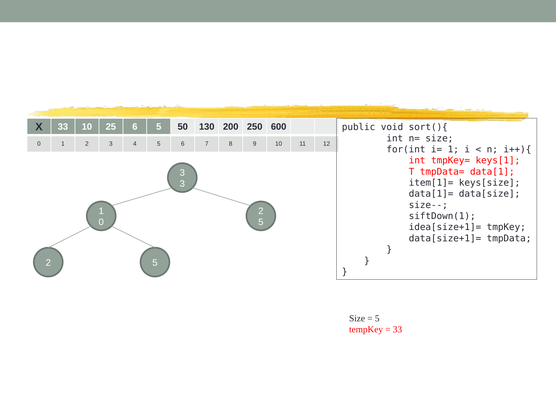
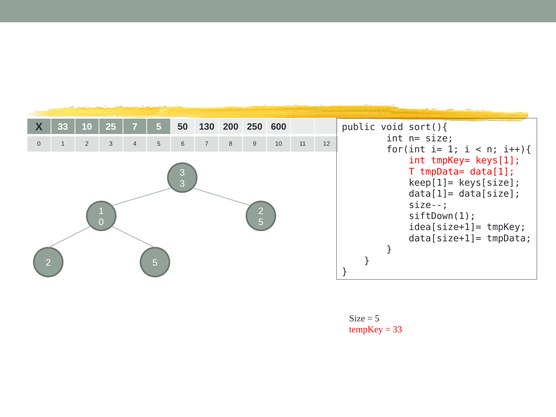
25 6: 6 -> 7 (135, 127)
item[1]=: item[1]= -> keep[1]= (431, 183)
